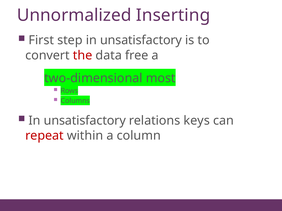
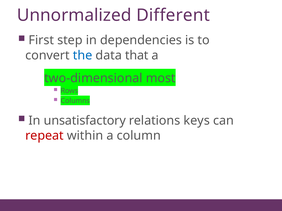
Inserting: Inserting -> Different (173, 15)
step in unsatisfactory: unsatisfactory -> dependencies (141, 40)
the colour: red -> blue (83, 55)
free: free -> that (137, 55)
